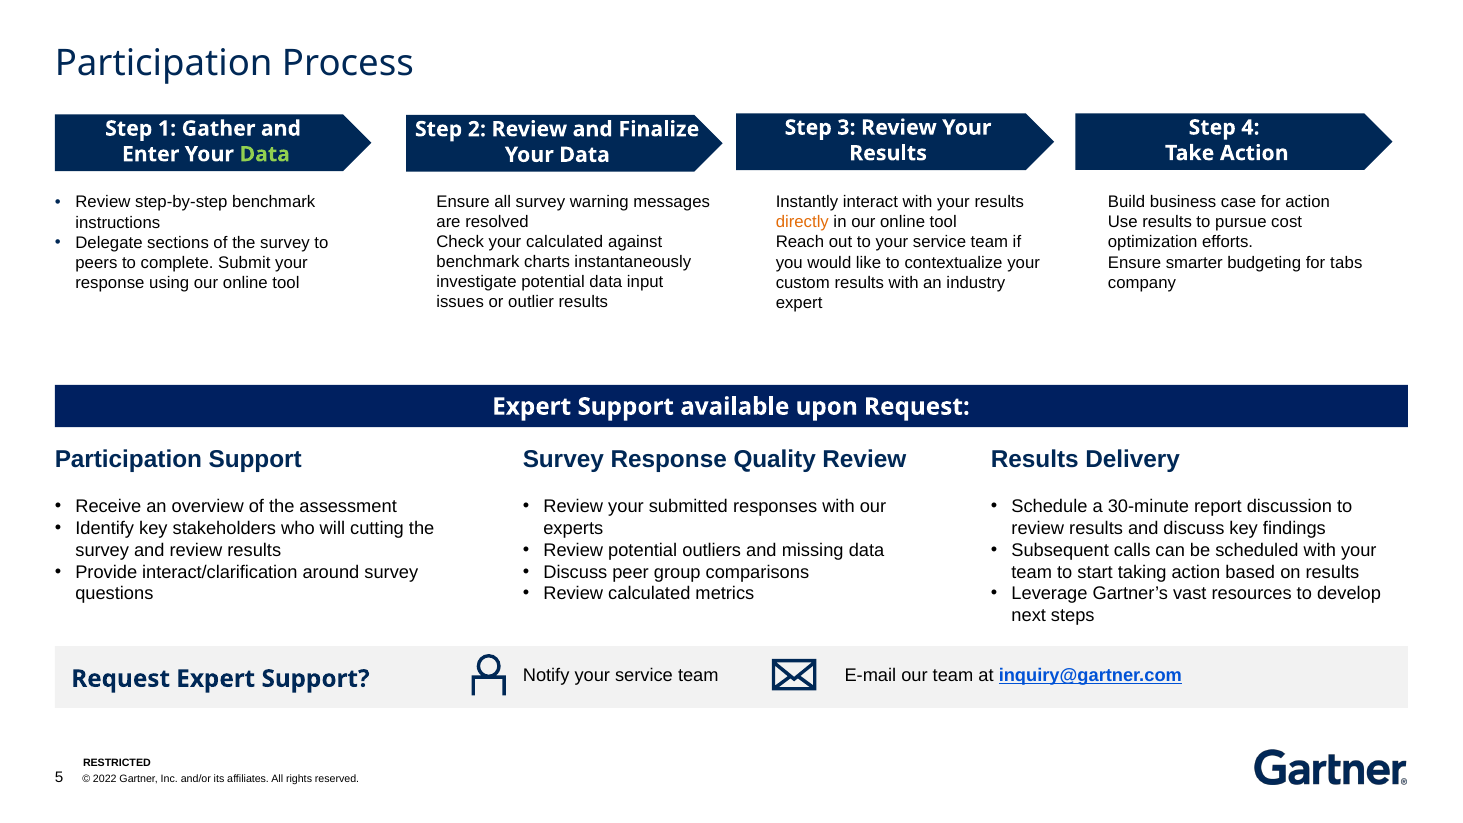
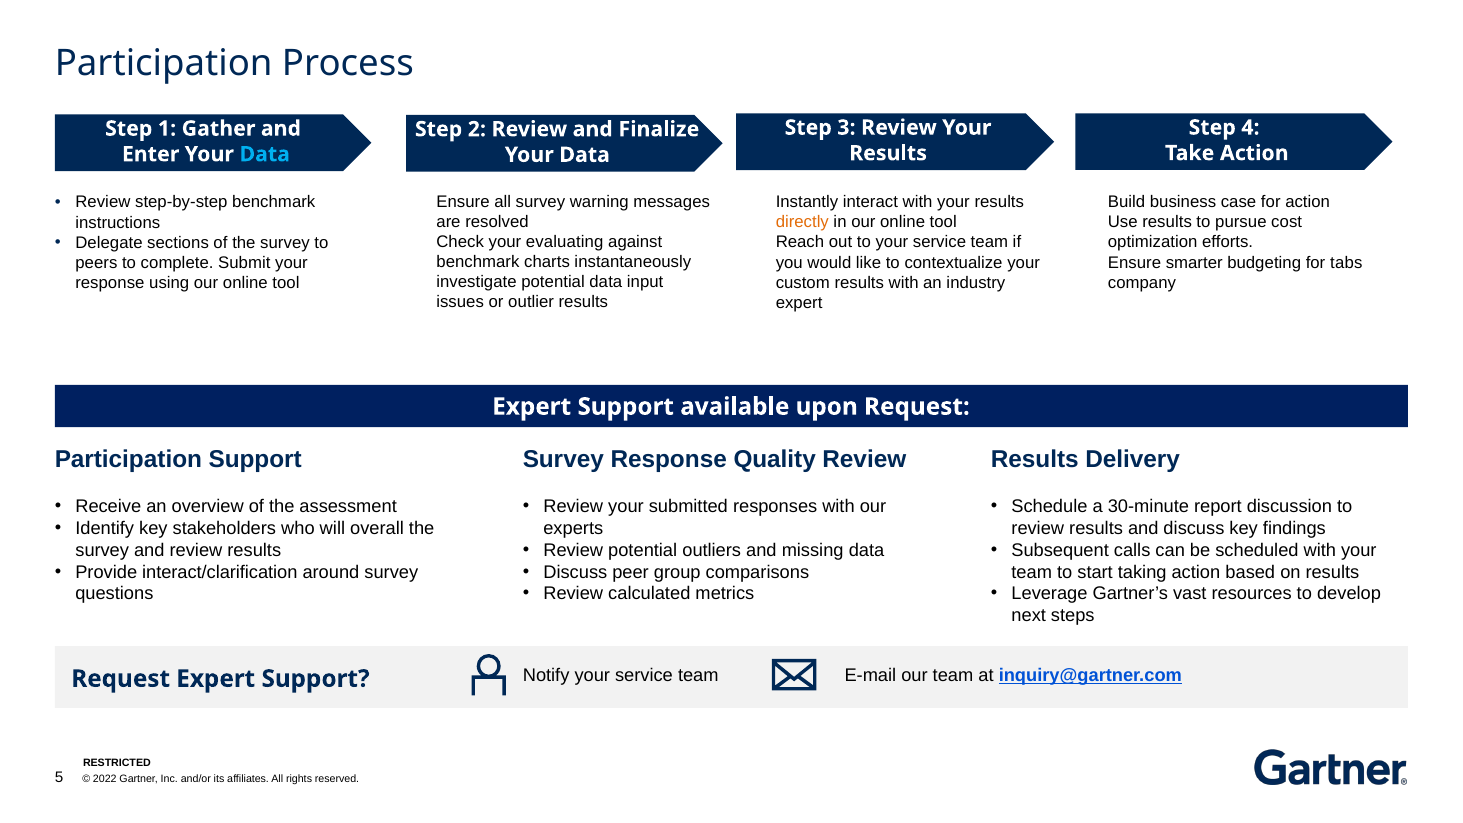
Data colour: light green -> light blue (265, 154)
your calculated: calculated -> evaluating (565, 242)
cutting: cutting -> overall (377, 528)
